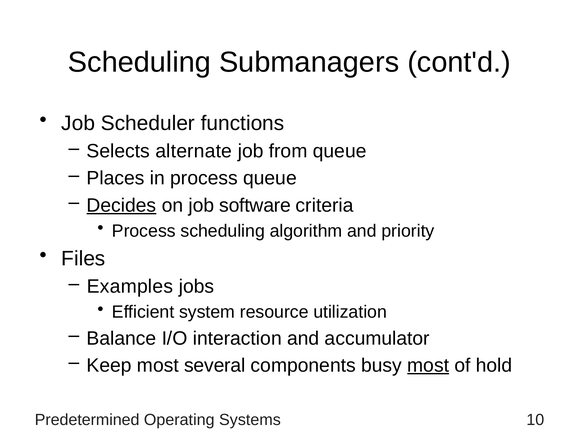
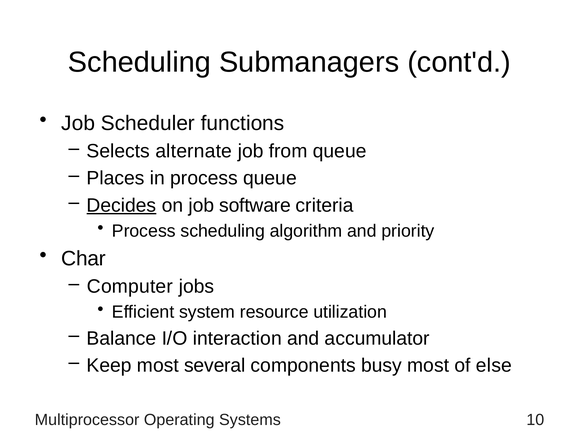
Files: Files -> Char (83, 258)
Examples: Examples -> Computer (130, 286)
most underline: present -> none (428, 365)
hold: hold -> else (494, 365)
Predetermined: Predetermined -> Multiprocessor (87, 419)
